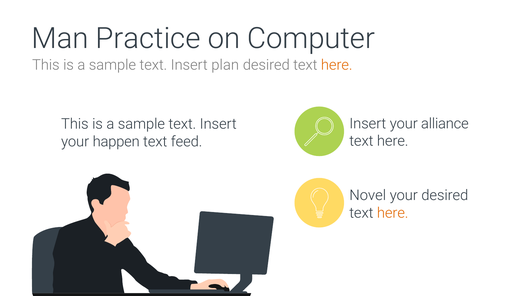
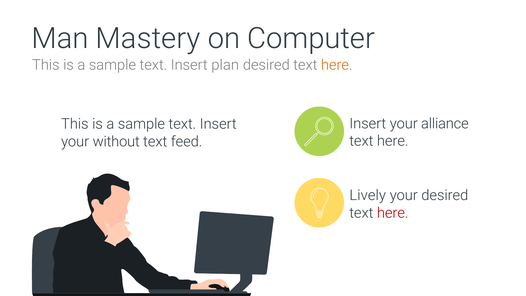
Practice: Practice -> Mastery (148, 39)
happen: happen -> without (116, 142)
Novel: Novel -> Lively (368, 195)
here colour: orange -> red (393, 213)
